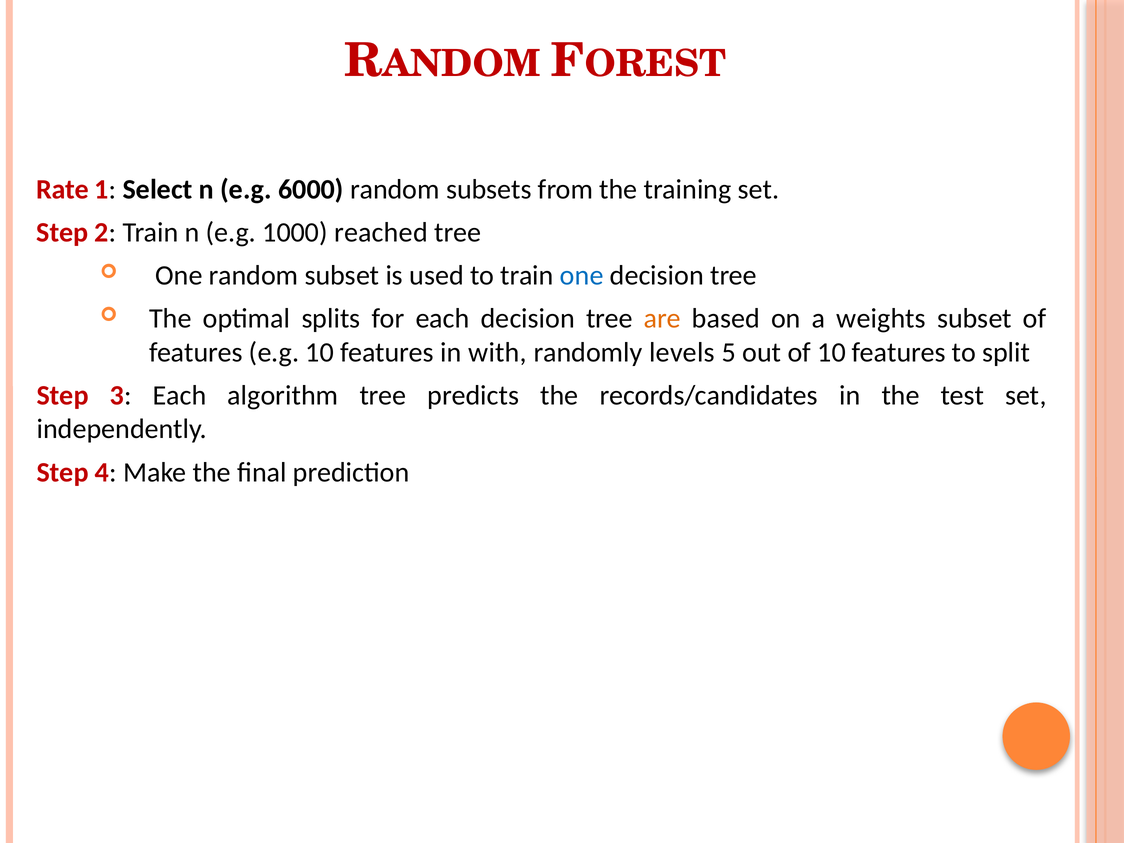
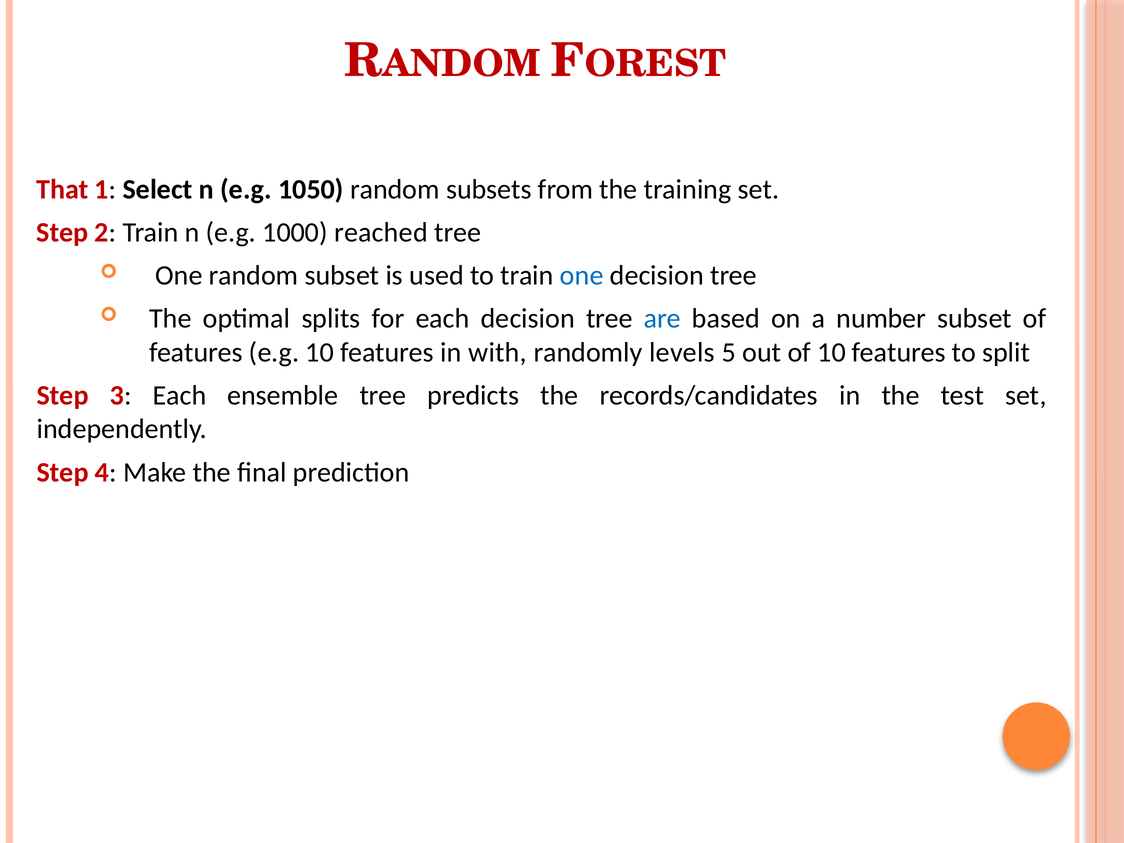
Rate: Rate -> That (62, 189)
6000: 6000 -> 1050 (311, 189)
are colour: orange -> blue (662, 319)
weights: weights -> number (881, 319)
algorithm: algorithm -> ensemble (283, 395)
